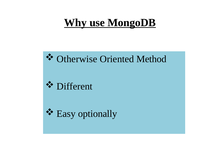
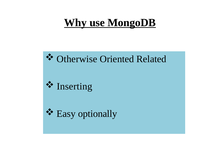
Method: Method -> Related (151, 59)
Different: Different -> Inserting (74, 86)
